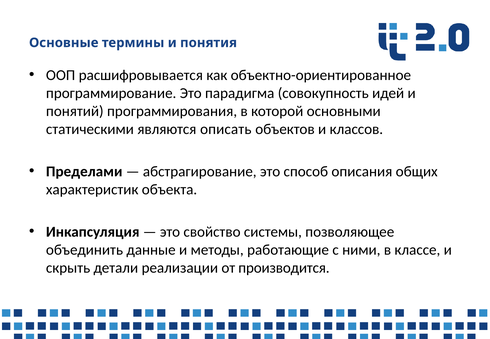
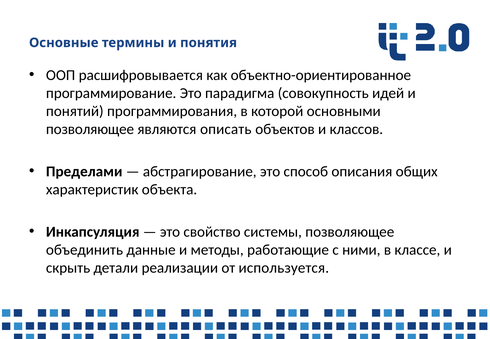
статическими: статическими -> позволяющее (90, 129)
производится: производится -> используется (284, 268)
